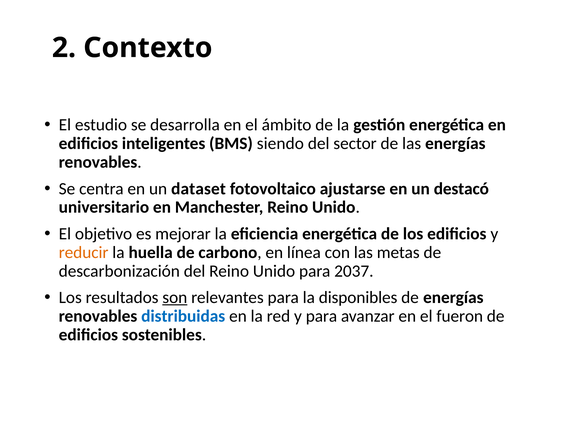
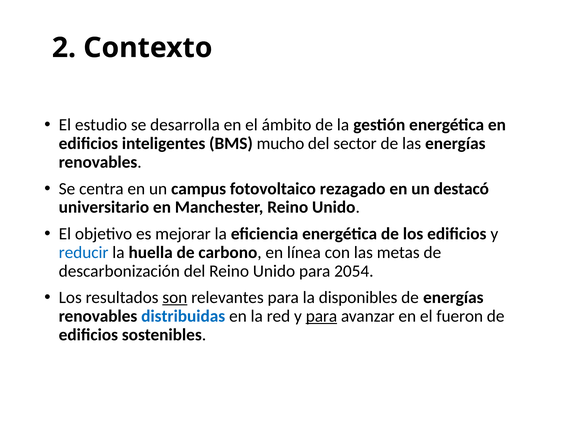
siendo: siendo -> mucho (281, 144)
dataset: dataset -> campus (199, 189)
ajustarse: ajustarse -> rezagado (353, 189)
reducir colour: orange -> blue (84, 253)
2037: 2037 -> 2054 (354, 271)
para underline: none -> present (321, 317)
